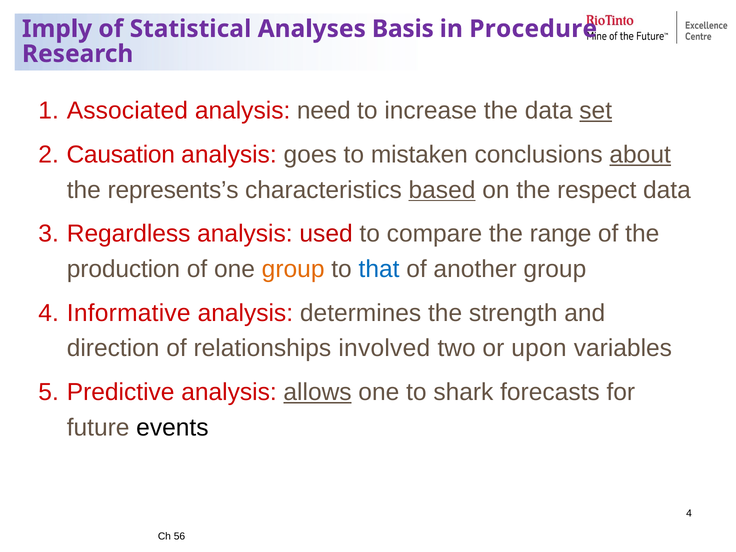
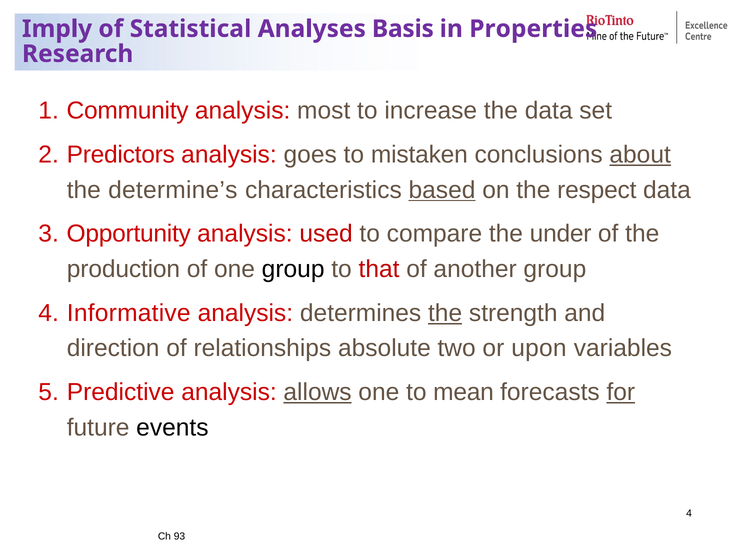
Procedure: Procedure -> Properties (533, 29)
Associated: Associated -> Community (128, 111)
need: need -> most (324, 111)
set underline: present -> none (596, 111)
Causation: Causation -> Predictors (121, 155)
represents’s: represents’s -> determine’s (173, 190)
Regardless: Regardless -> Opportunity (129, 234)
range: range -> under (561, 234)
group colour: orange -> black (293, 269)
that colour: blue -> red (379, 269)
the underline: none -> present (445, 313)
involved: involved -> absolute (384, 348)
shark: shark -> mean (464, 392)
for underline: none -> present (621, 392)
56: 56 -> 93 (179, 536)
